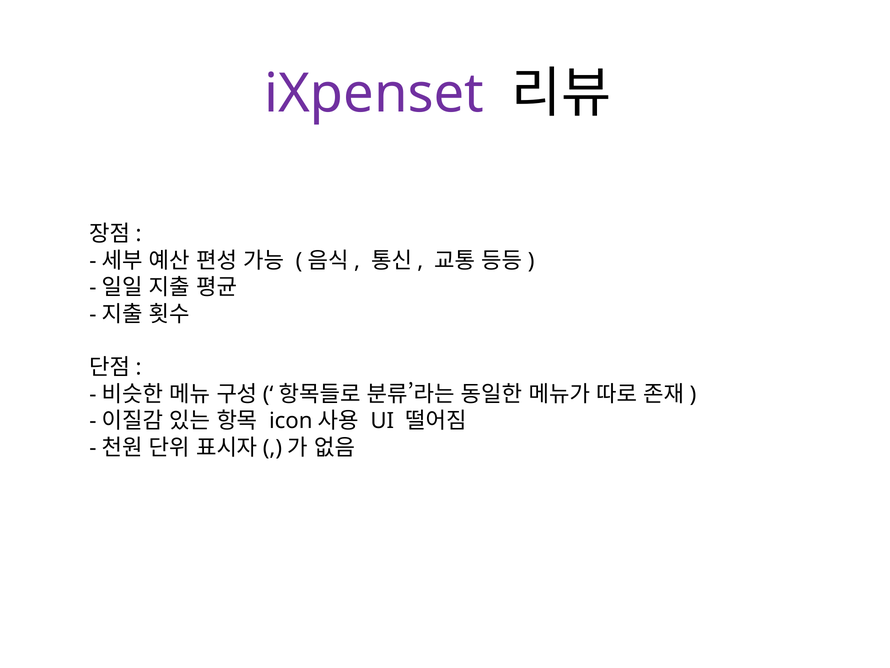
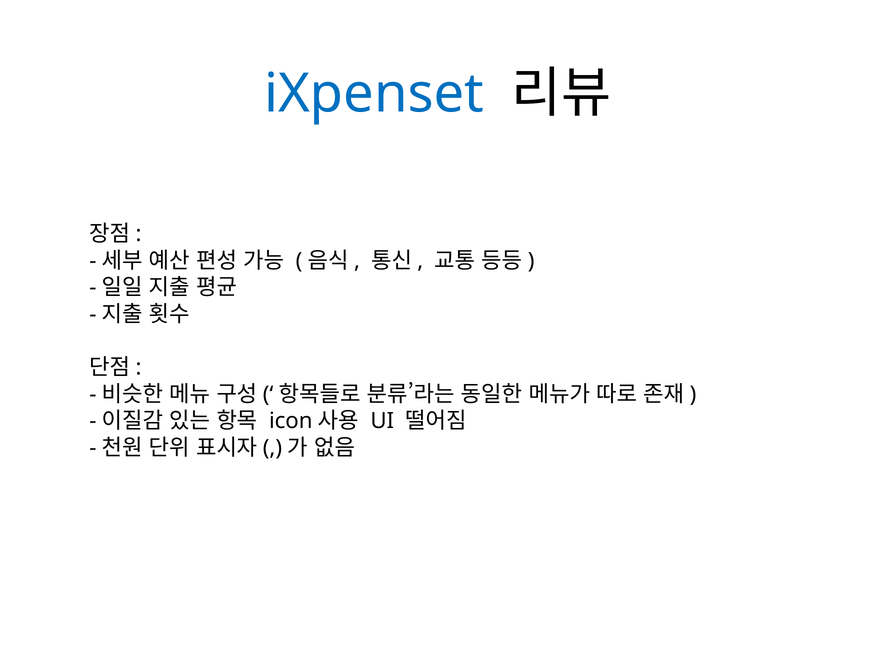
iXpenset colour: purple -> blue (374, 94)
